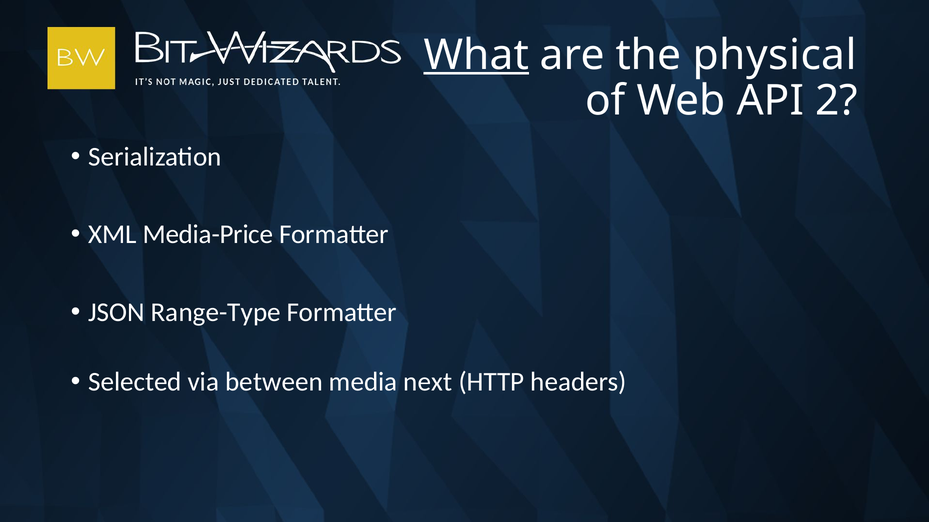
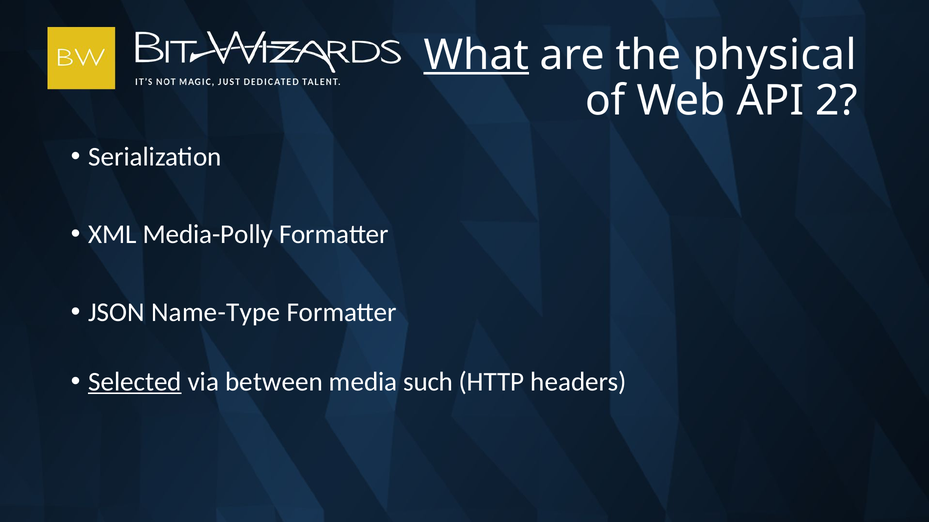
Media-Price: Media-Price -> Media-Polly (208, 235)
Range-Type: Range-Type -> Name-Type (216, 313)
Selected underline: none -> present (135, 382)
next: next -> such (428, 382)
